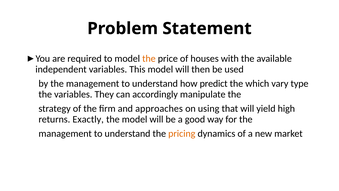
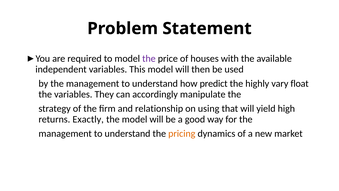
the colour: orange -> purple (149, 59)
which: which -> highly (257, 84)
type: type -> float (300, 84)
approaches: approaches -> relationship (159, 108)
